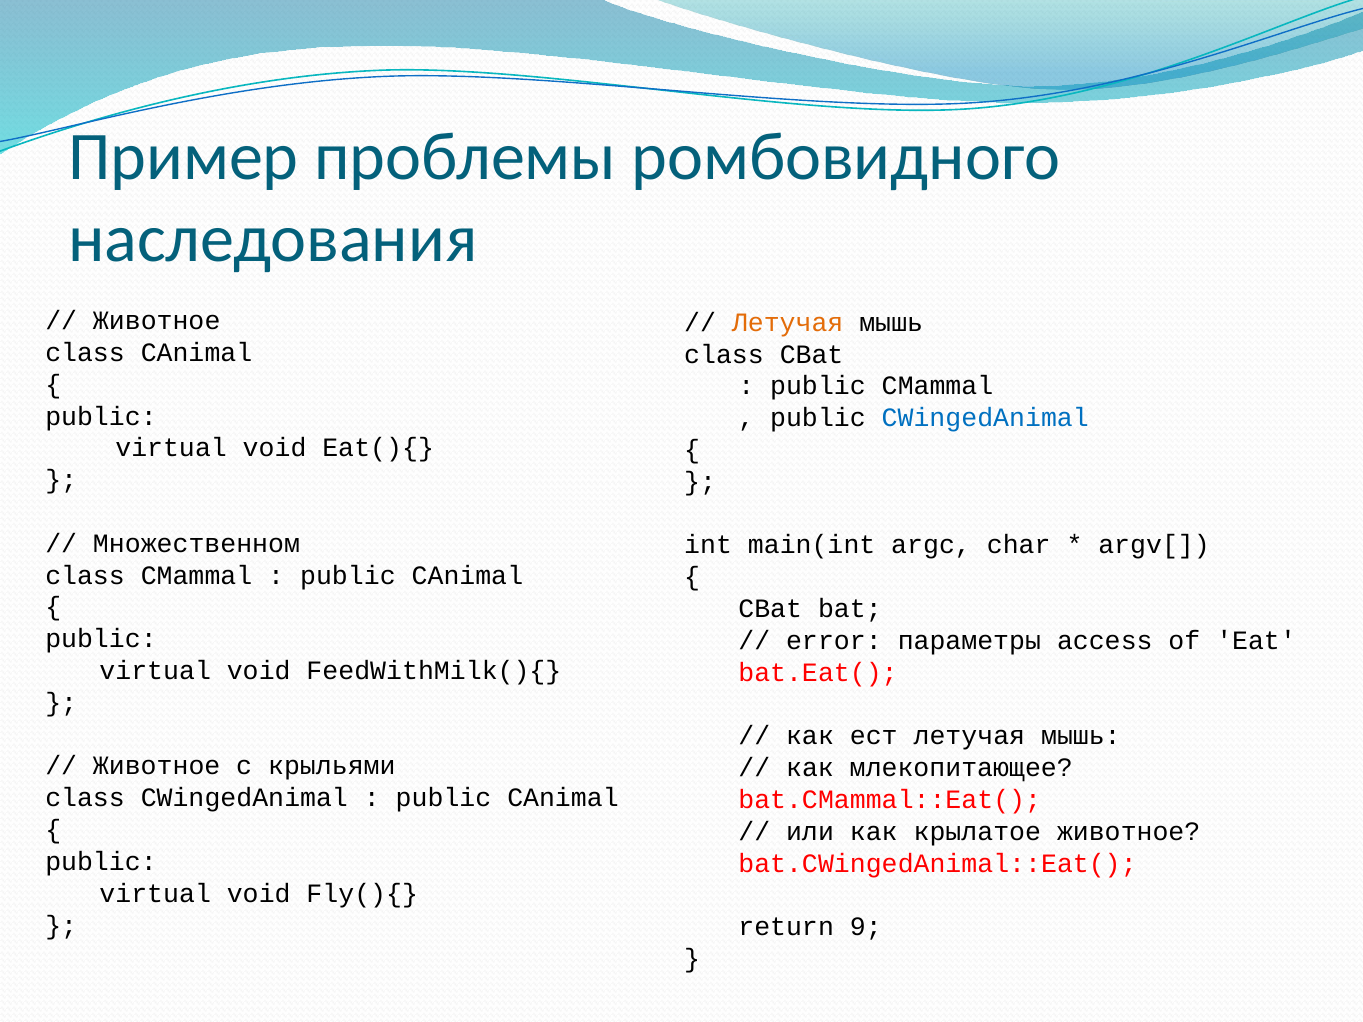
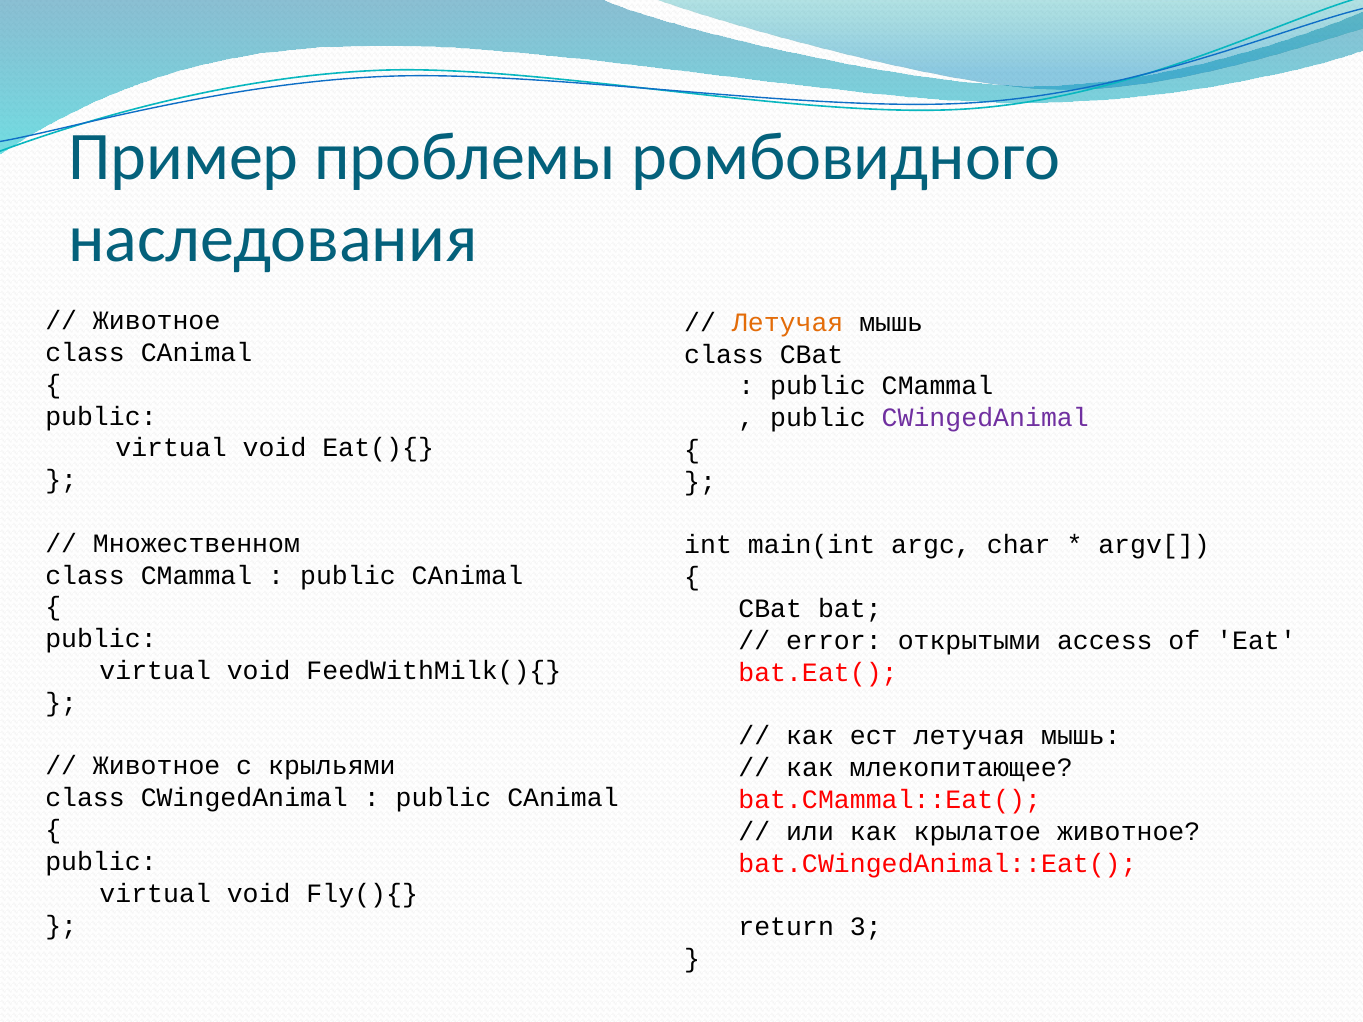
CWingedAnimal colour: blue -> purple (985, 418)
параметры: параметры -> открытыми (969, 641)
9: 9 -> 3 (866, 927)
